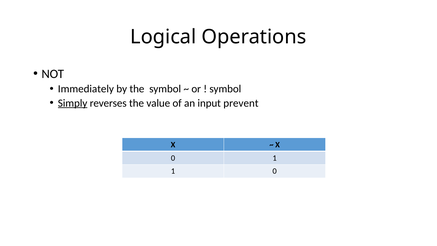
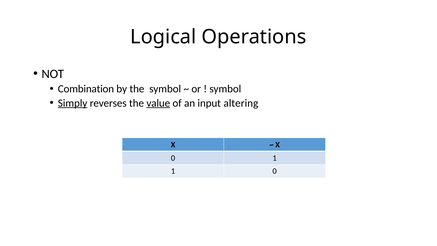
Immediately: Immediately -> Combination (86, 89)
value underline: none -> present (158, 103)
prevent: prevent -> altering (241, 103)
